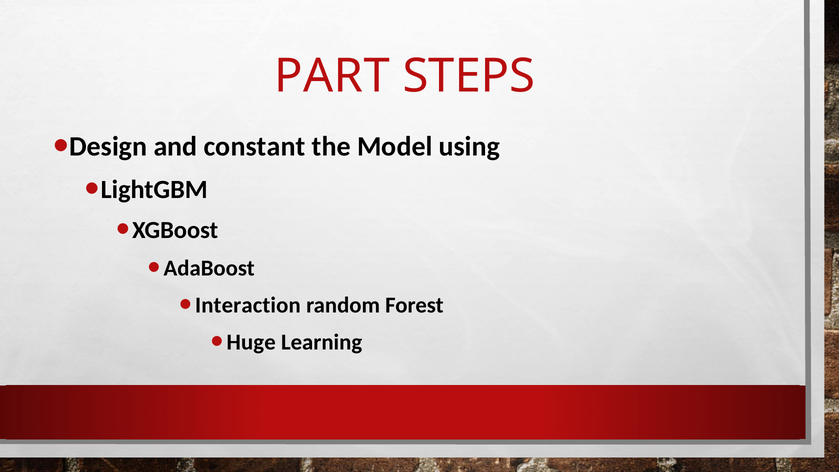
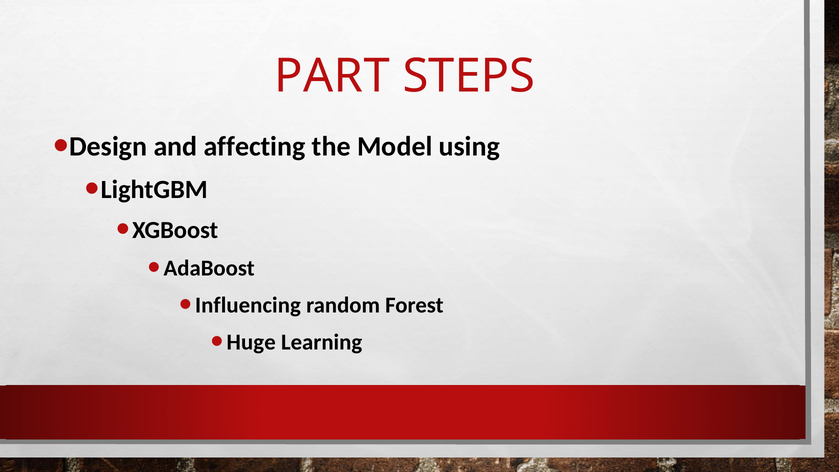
constant: constant -> affecting (255, 147)
Interaction: Interaction -> Influencing (248, 305)
